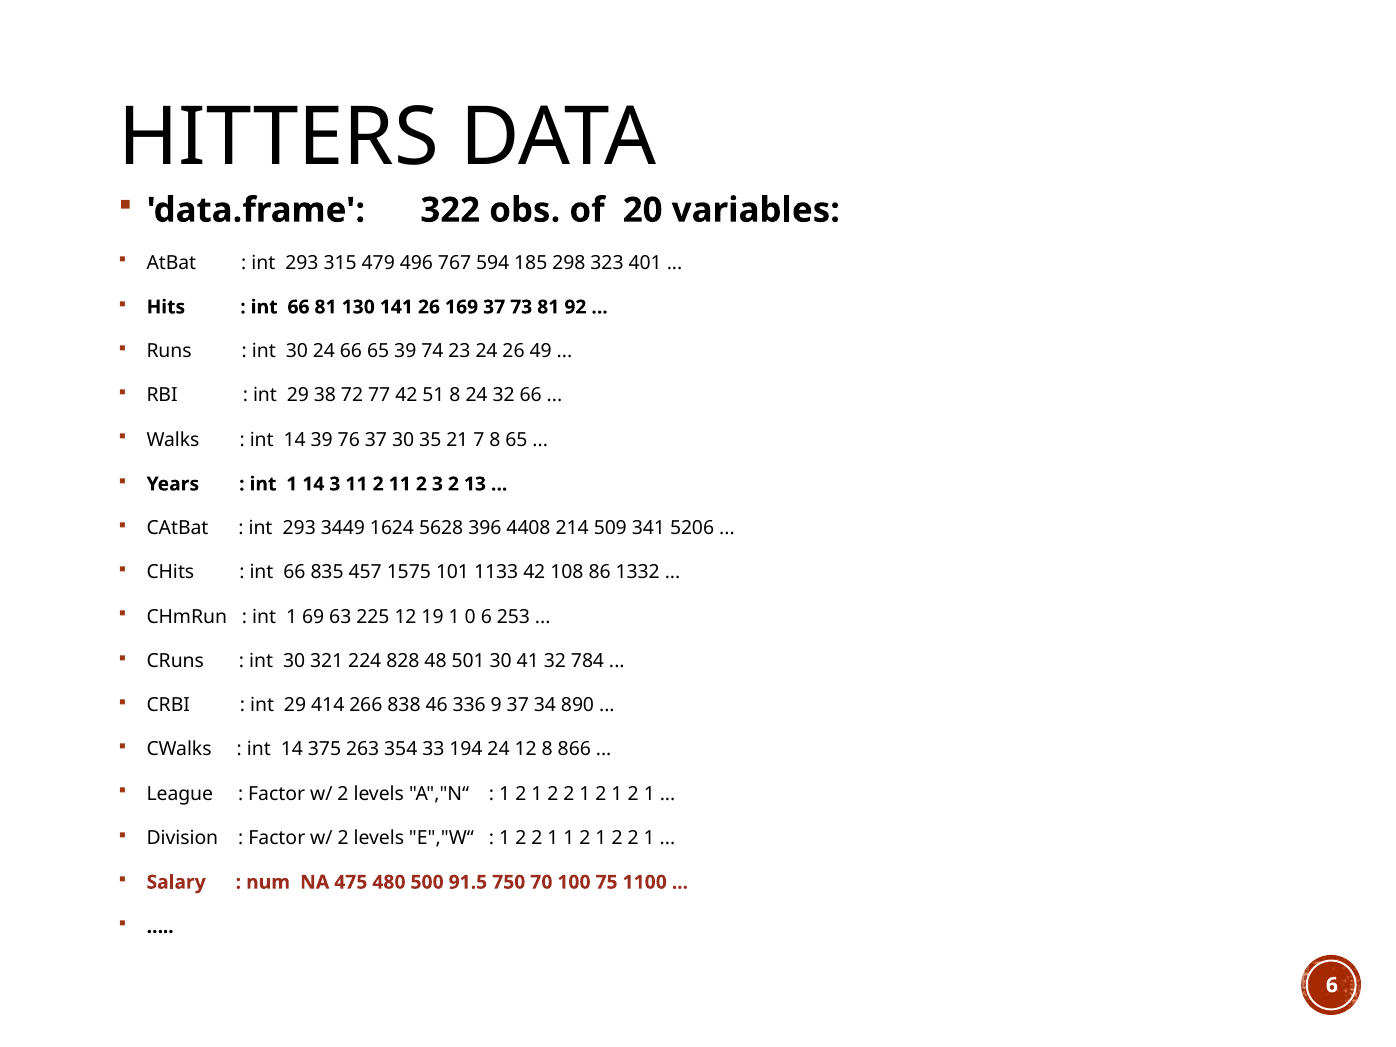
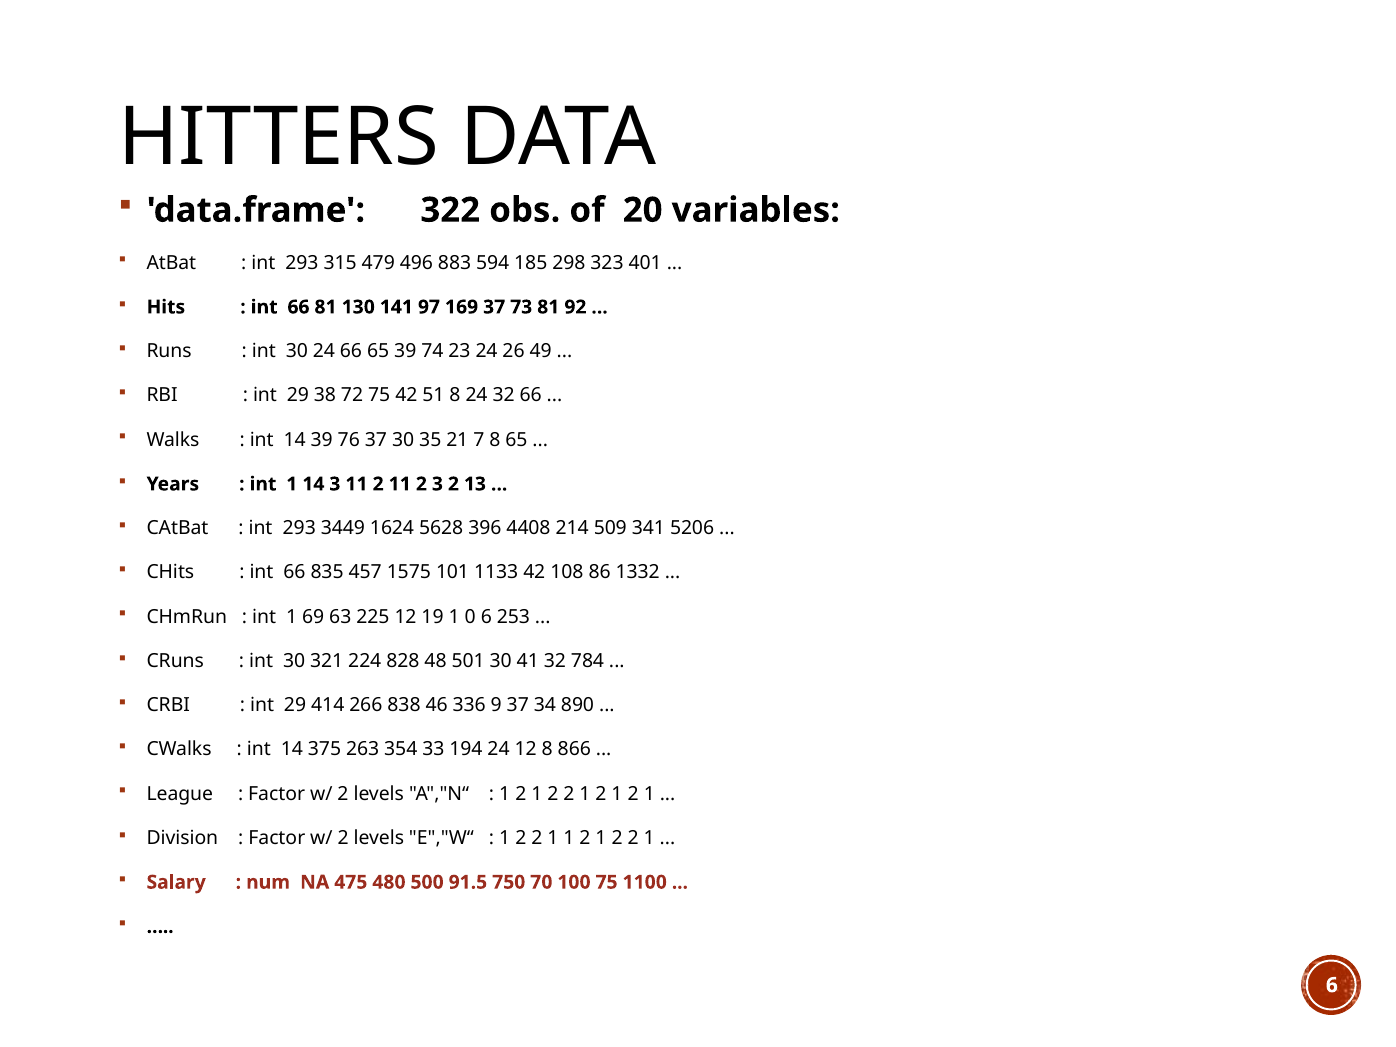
767: 767 -> 883 (455, 263)
141 26: 26 -> 97 (429, 307)
72 77: 77 -> 75 (379, 396)
